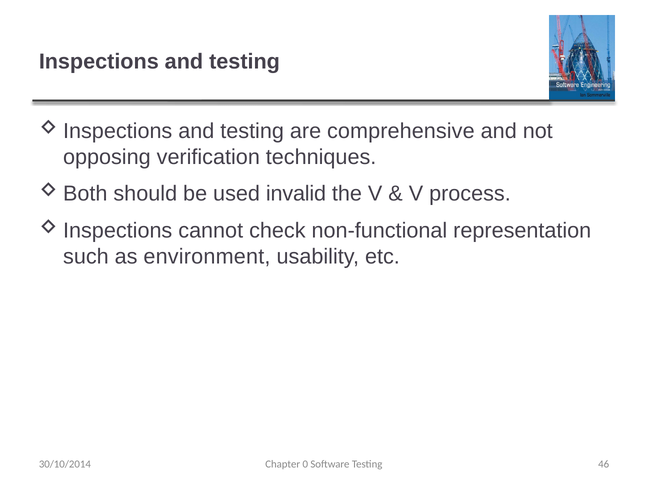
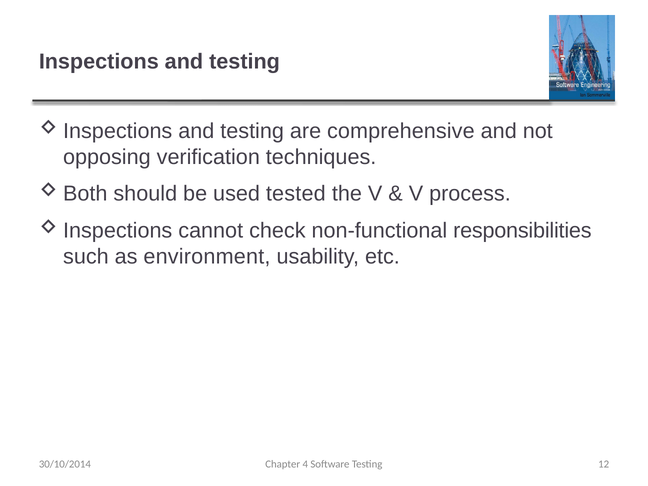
invalid: invalid -> tested (296, 194)
representation: representation -> responsibilities (522, 230)
0: 0 -> 4 (305, 464)
46: 46 -> 12 (604, 464)
